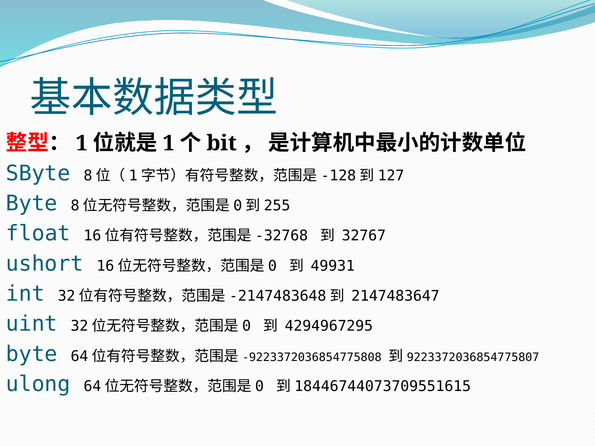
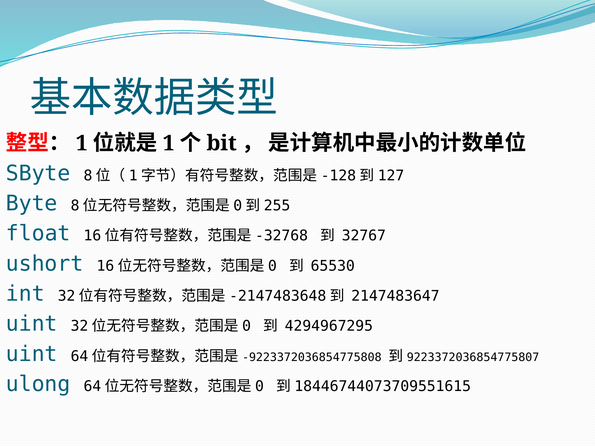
49931: 49931 -> 65530 (333, 266)
byte: byte -> uint (32, 354)
